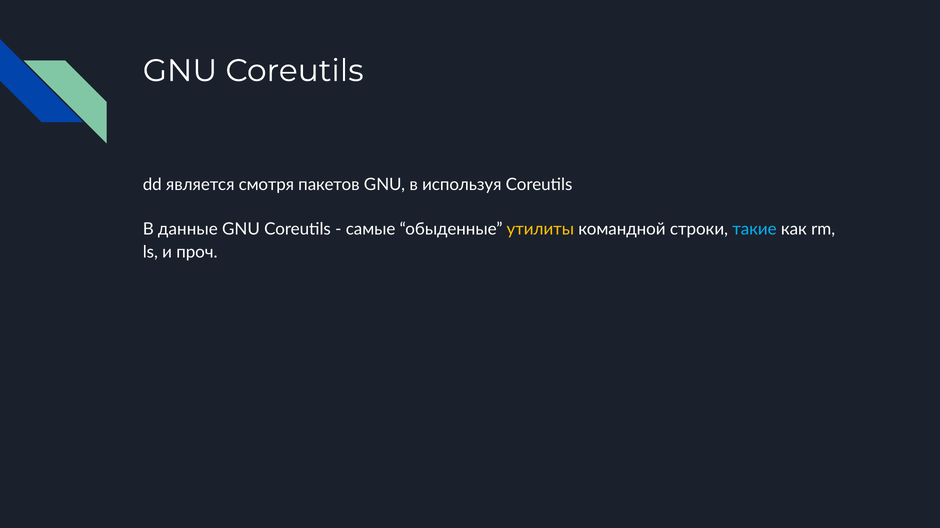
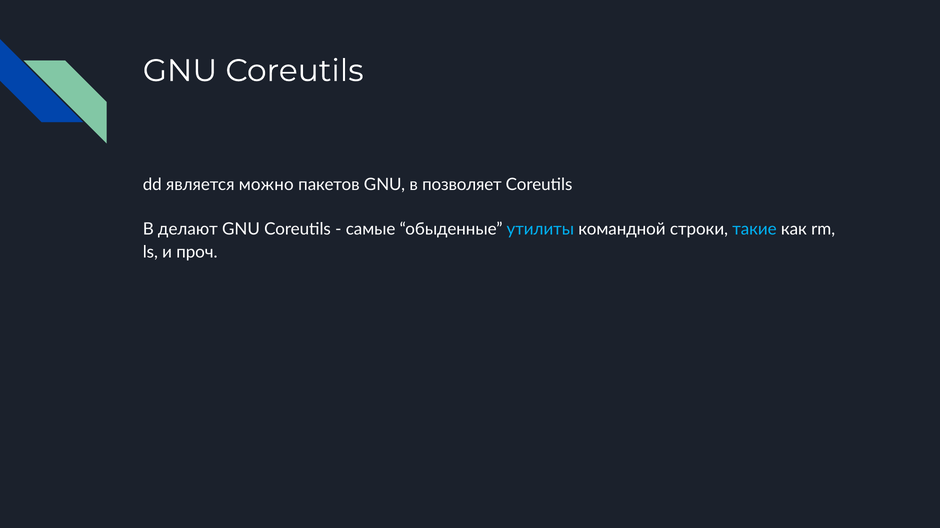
смотря: смотря -> можно (266, 185)
используя: используя -> позволяет (462, 185)
данные: данные -> делают (188, 229)
утилиты colour: yellow -> light blue (540, 229)
